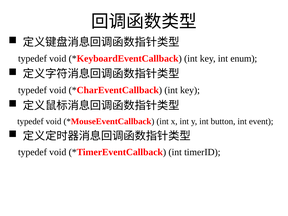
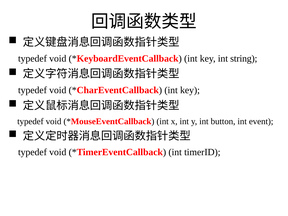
enum: enum -> string (244, 59)
